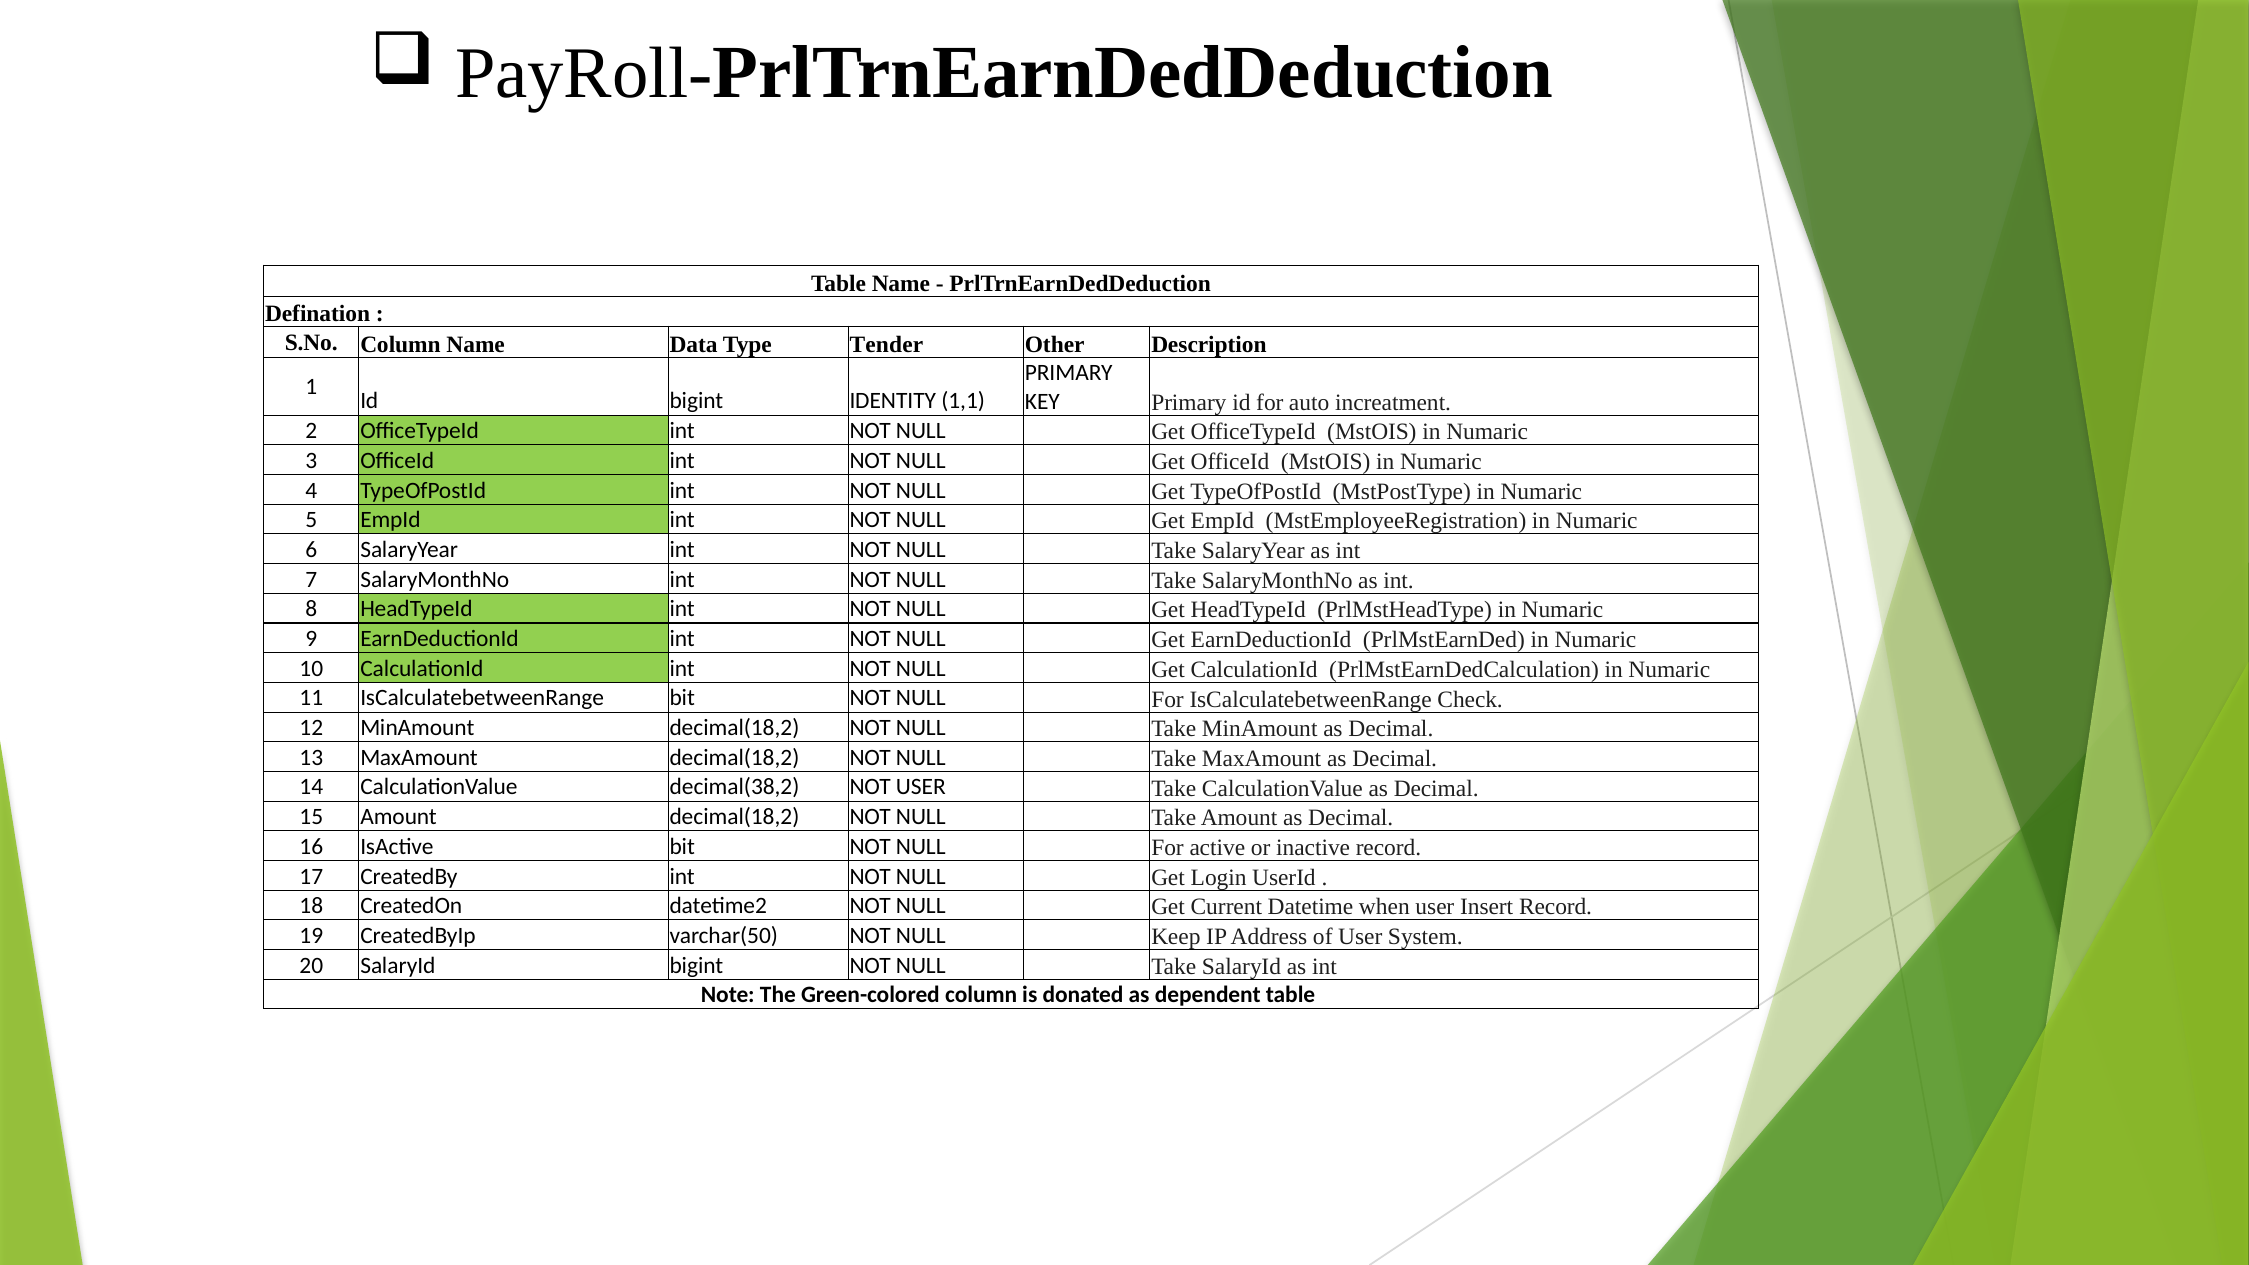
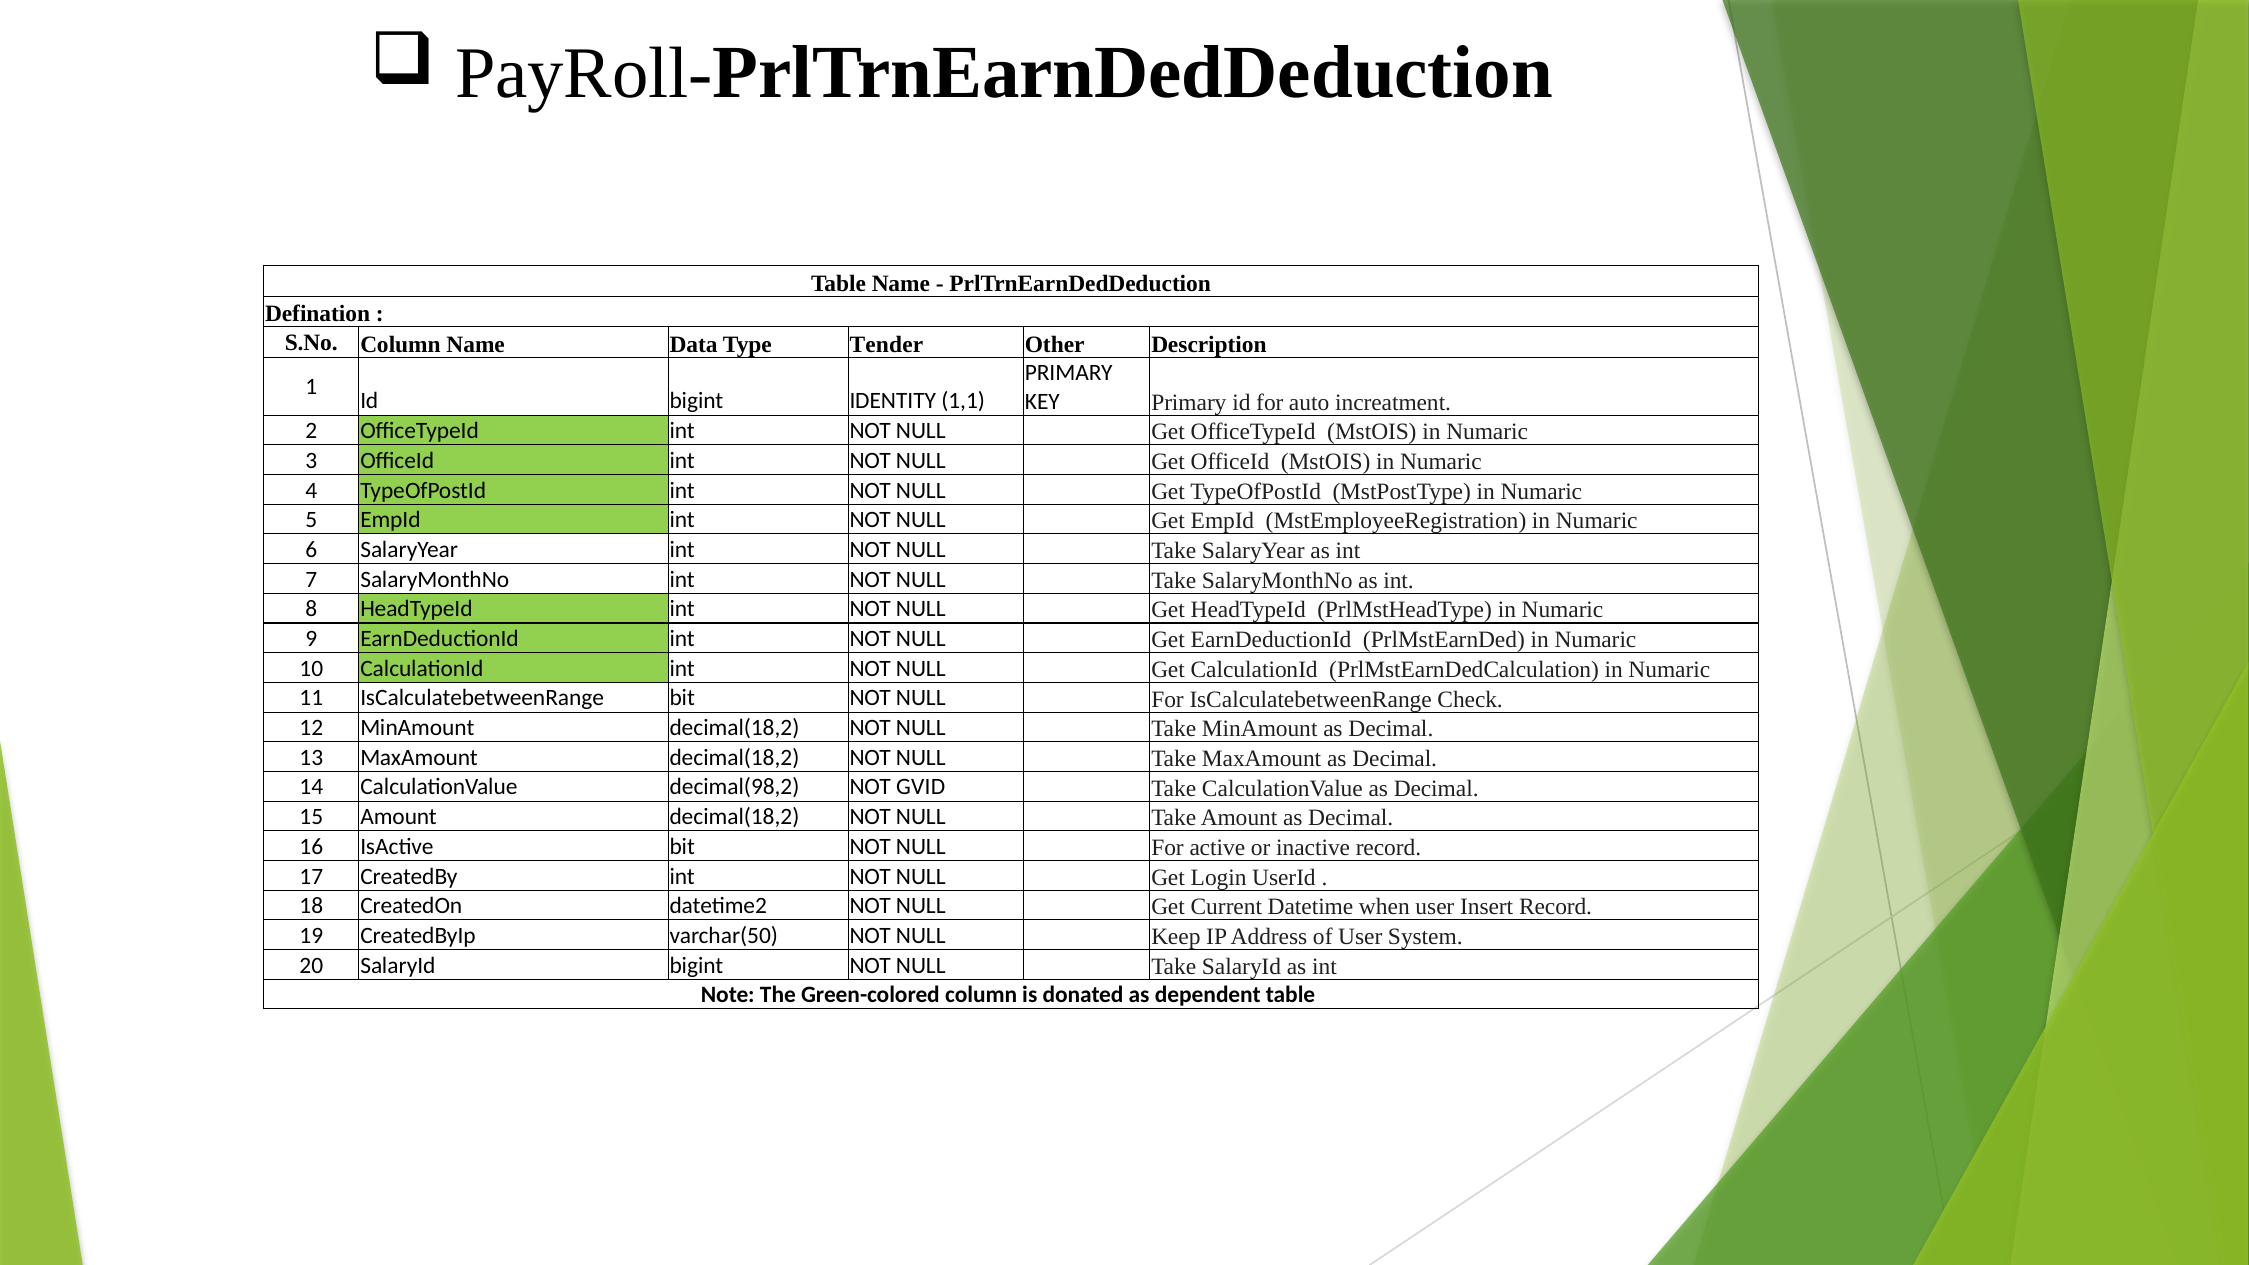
decimal(38,2: decimal(38,2 -> decimal(98,2 (735, 787)
NOT USER: USER -> GVID (921, 787)
